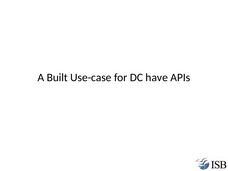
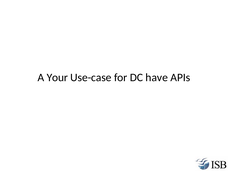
Built: Built -> Your (57, 77)
